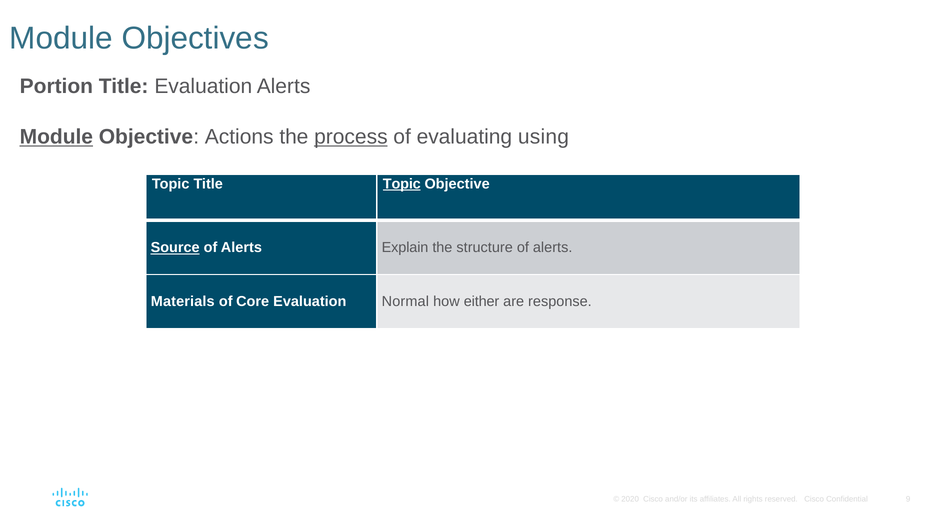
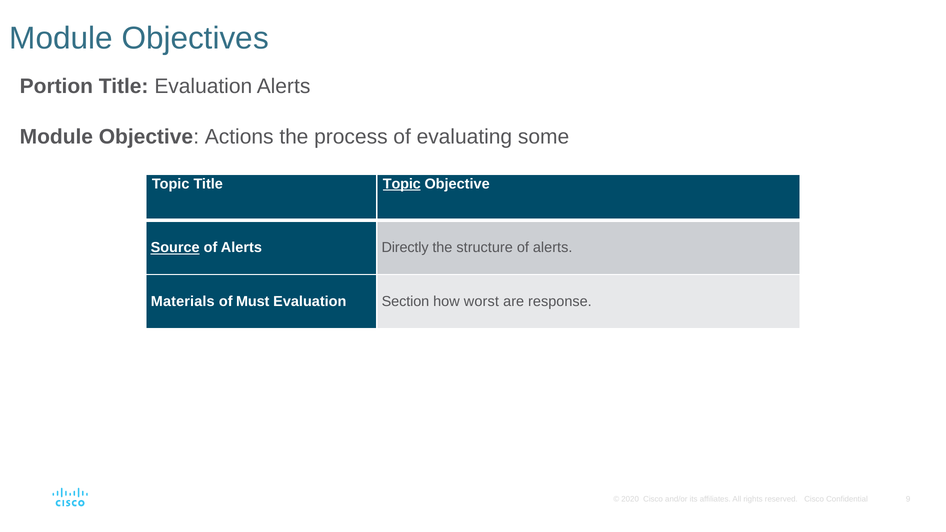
Module underline: present -> none (56, 137)
process underline: present -> none (351, 137)
using: using -> some (544, 137)
Explain: Explain -> Directly (405, 248)
Core: Core -> Must (253, 302)
Normal: Normal -> Section (405, 302)
either: either -> worst (481, 302)
